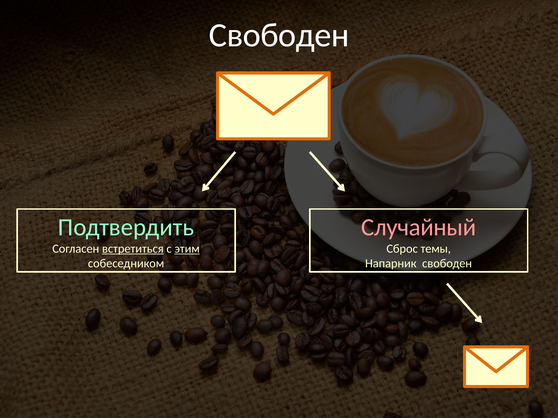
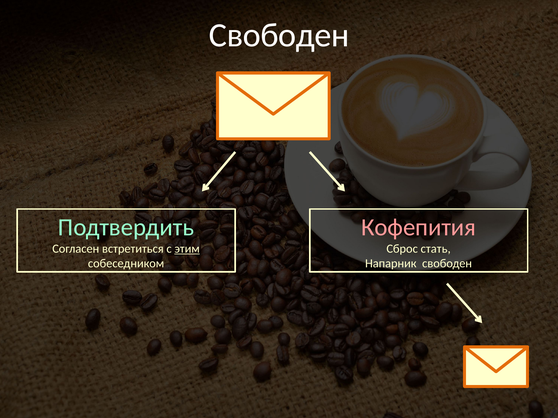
Случайный: Случайный -> Кофепития (419, 228)
встретиться underline: present -> none (133, 249)
темы: темы -> стать (436, 249)
